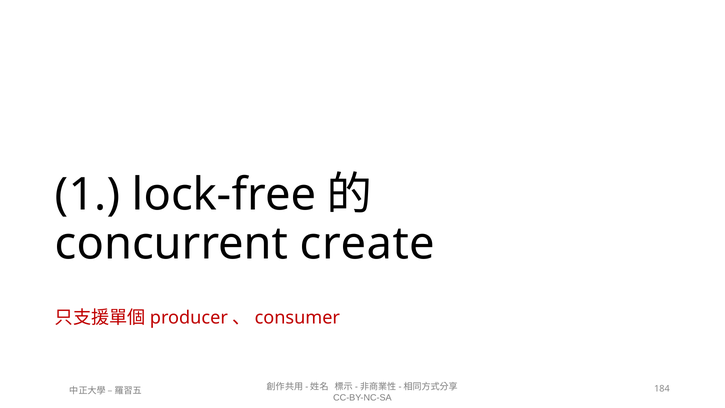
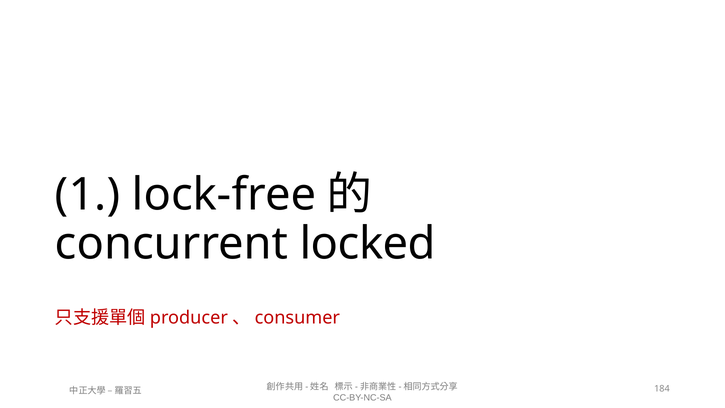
create: create -> locked (368, 244)
